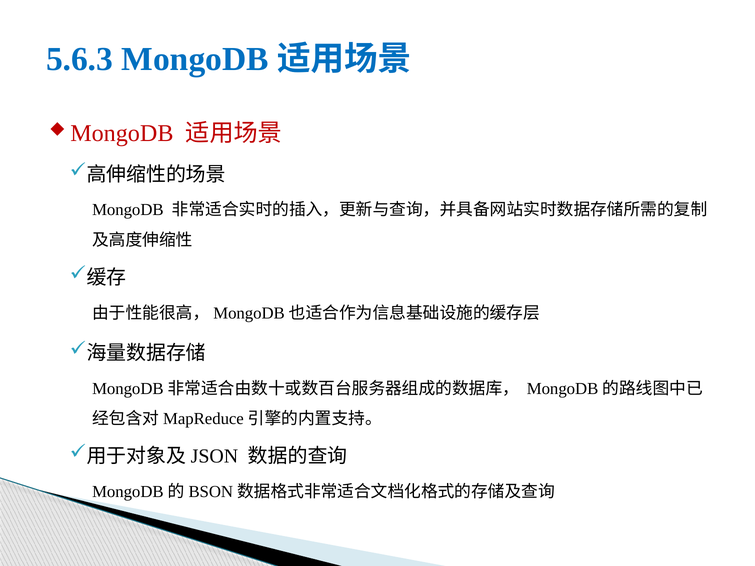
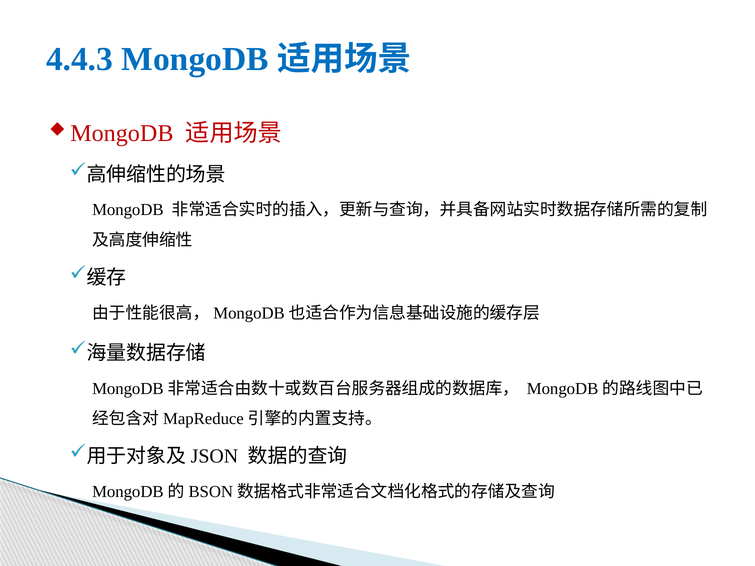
5.6.3: 5.6.3 -> 4.4.3 (80, 59)
